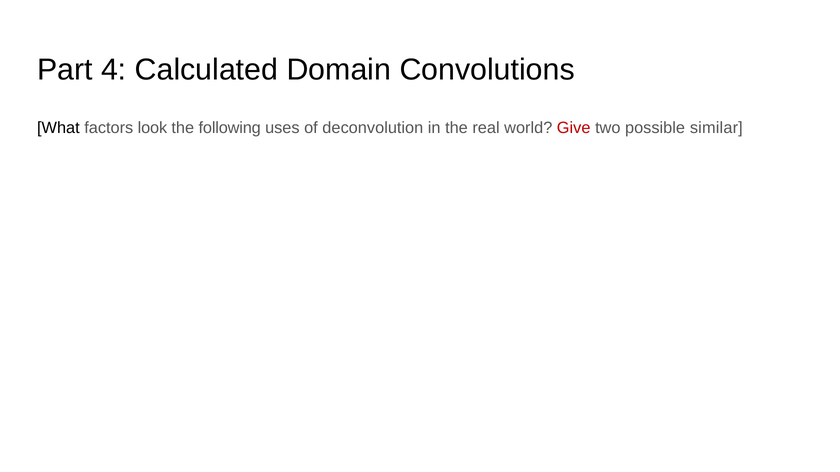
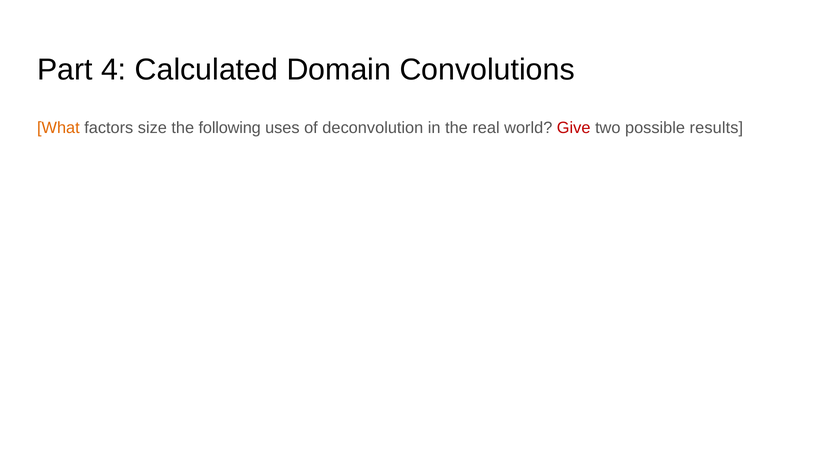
What colour: black -> orange (58, 128)
look: look -> size (152, 128)
similar: similar -> results (716, 128)
